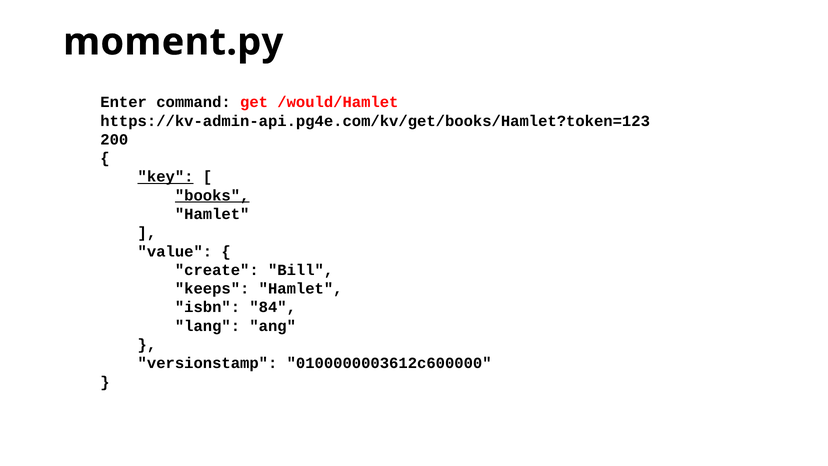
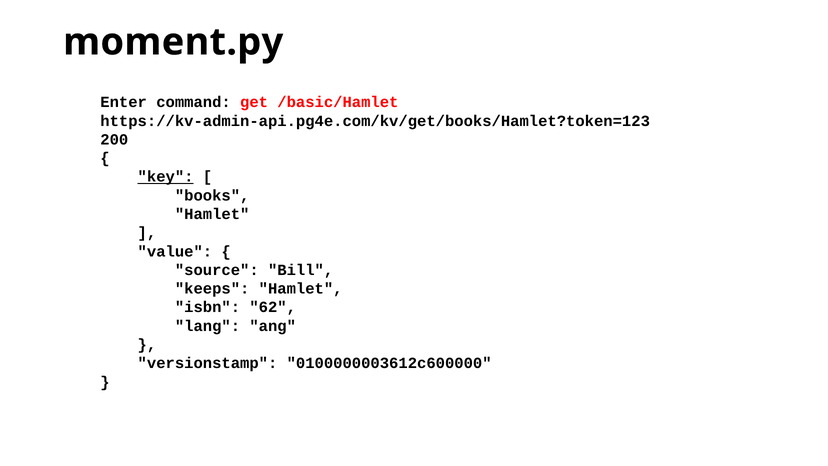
/would/Hamlet: /would/Hamlet -> /basic/Hamlet (338, 102)
books underline: present -> none (212, 195)
create: create -> source (217, 270)
84: 84 -> 62 (273, 307)
